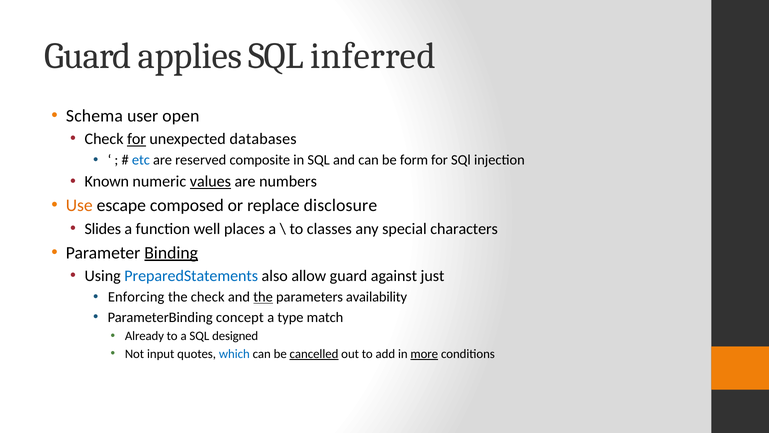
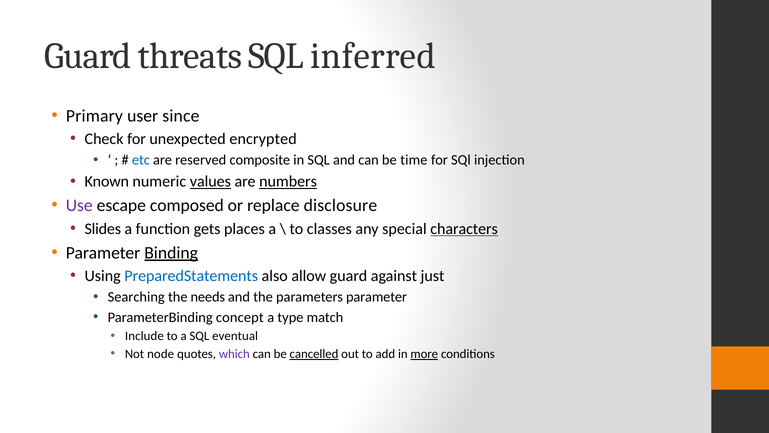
applies: applies -> threats (190, 56)
Schema: Schema -> Primary (94, 116)
open: open -> since (181, 116)
for underline: present -> none (137, 139)
databases: databases -> encrypted (263, 139)
form: form -> time (414, 160)
numbers underline: none -> present (288, 182)
Use colour: orange -> purple (79, 205)
well: well -> gets (207, 229)
characters underline: none -> present (464, 229)
Enforcing: Enforcing -> Searching (136, 297)
the check: check -> needs (208, 297)
the underline: present -> none (263, 297)
parameters availability: availability -> parameter (377, 297)
Already: Already -> Include (144, 336)
designed: designed -> eventual (235, 336)
input: input -> node (161, 354)
which colour: blue -> purple (234, 354)
